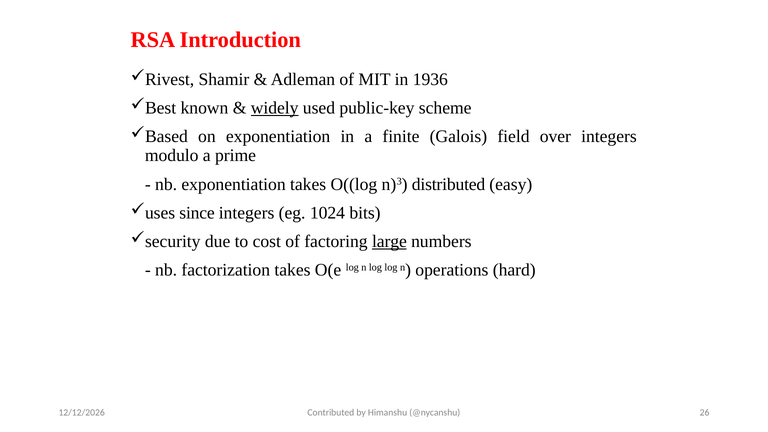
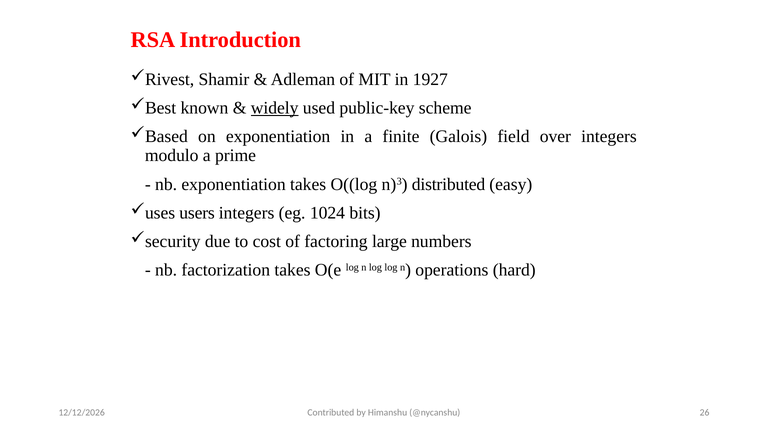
1936: 1936 -> 1927 (430, 79)
since: since -> users (197, 213)
large underline: present -> none (389, 241)
